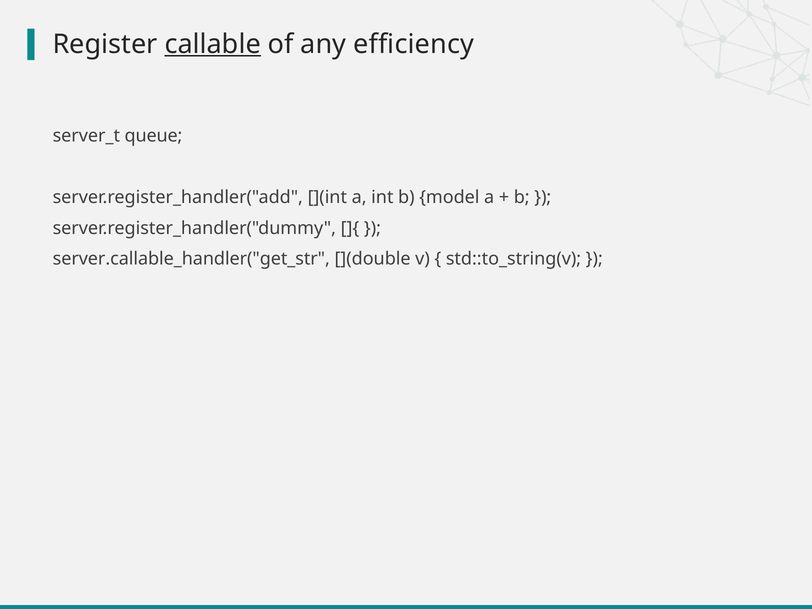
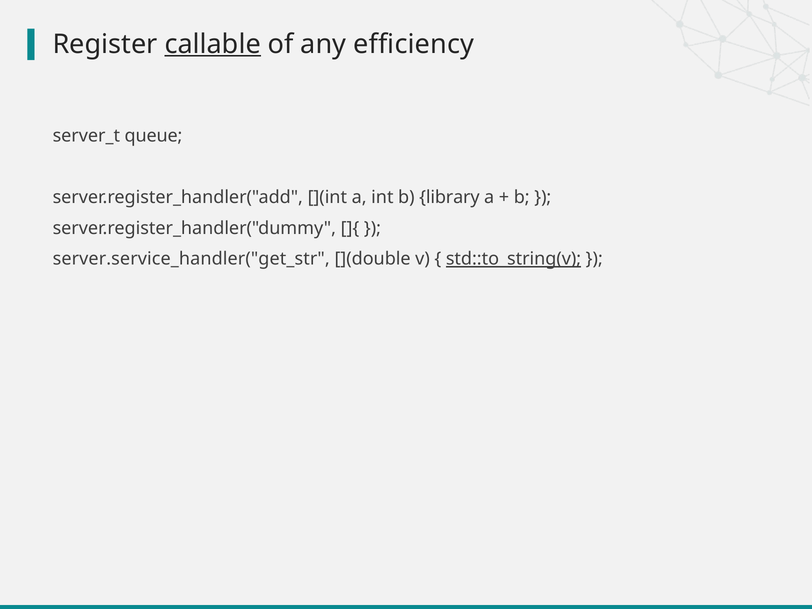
model: model -> library (449, 198)
server.callable_handler("get_str: server.callable_handler("get_str -> server.service_handler("get_str (191, 259)
std::to_string(v underline: none -> present (514, 259)
